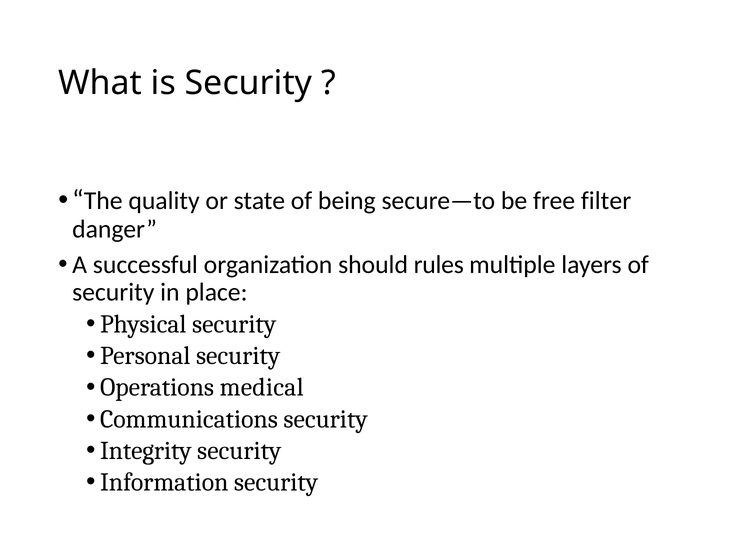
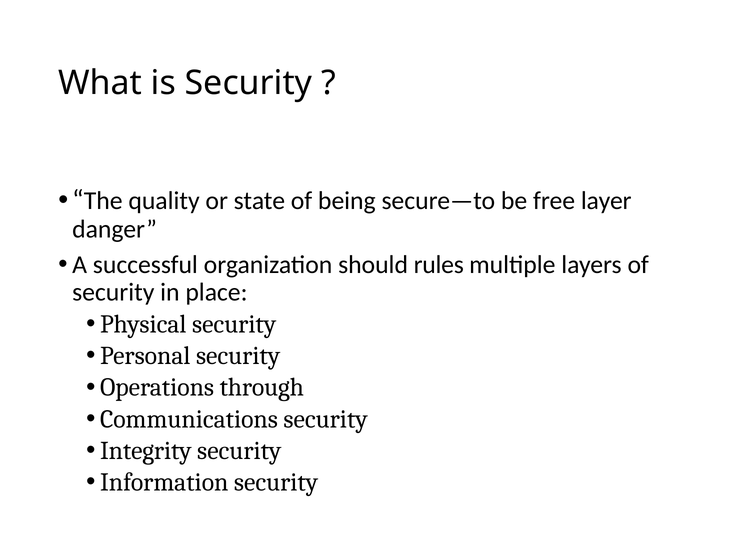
filter: filter -> layer (606, 201)
medical: medical -> through (262, 387)
